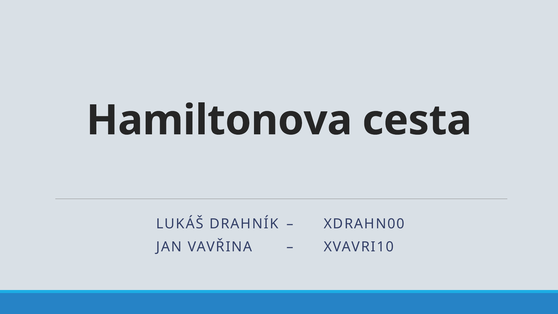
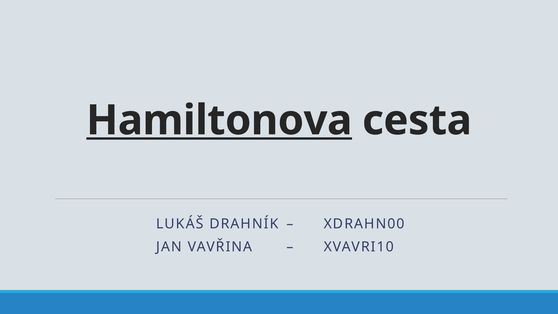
Hamiltonova underline: none -> present (219, 120)
